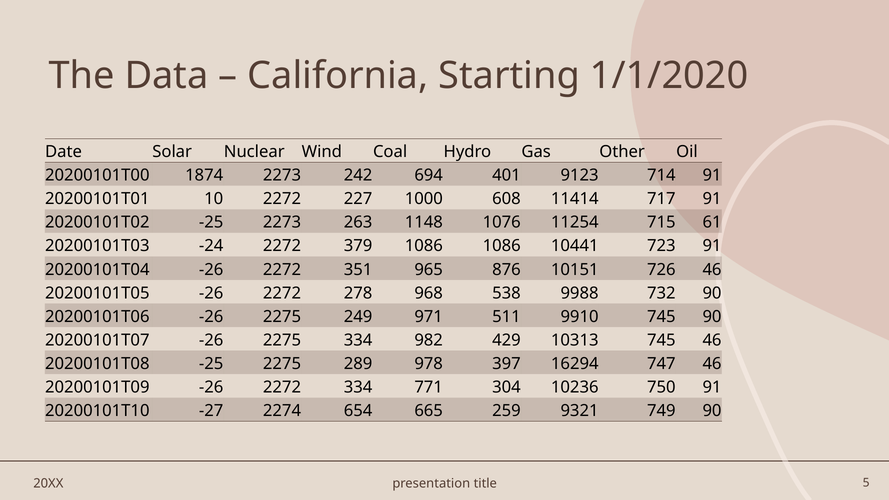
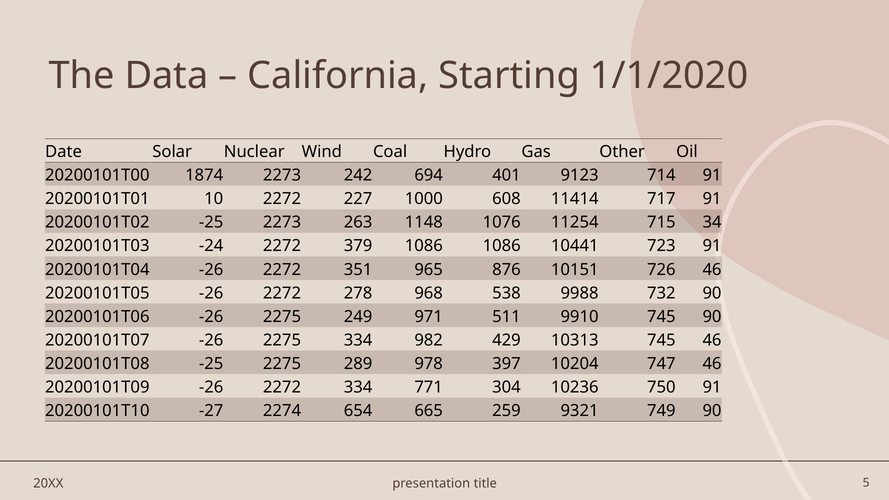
61: 61 -> 34 (712, 222)
16294: 16294 -> 10204 (575, 364)
